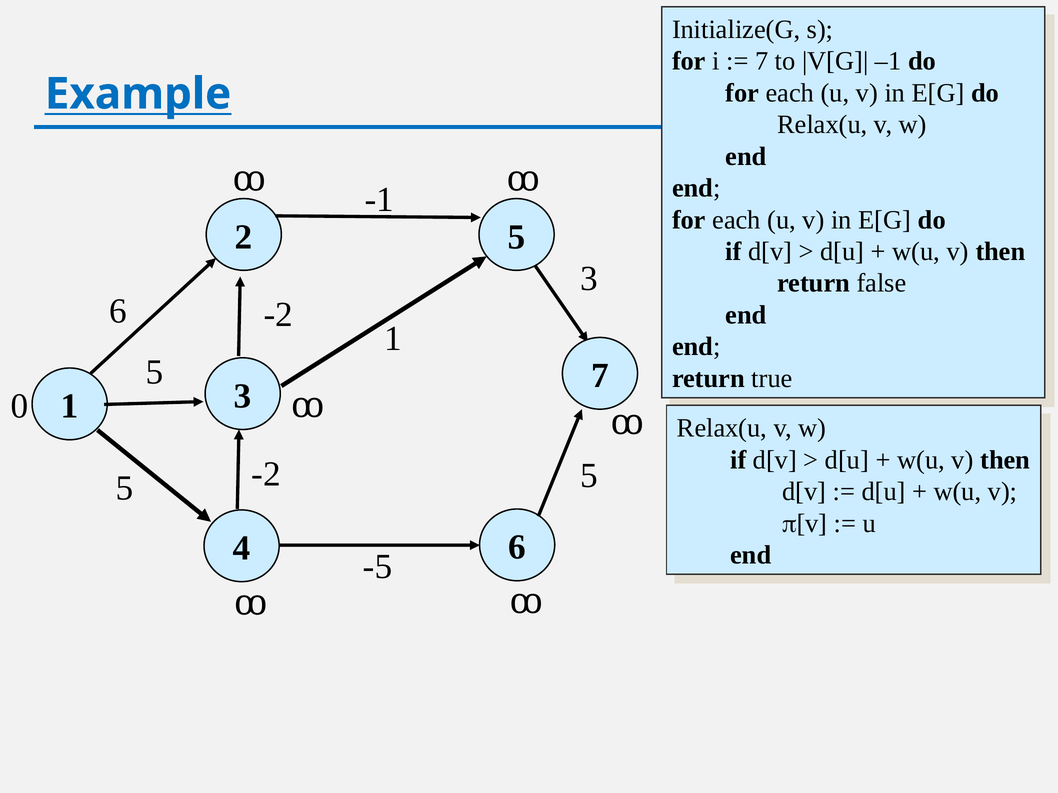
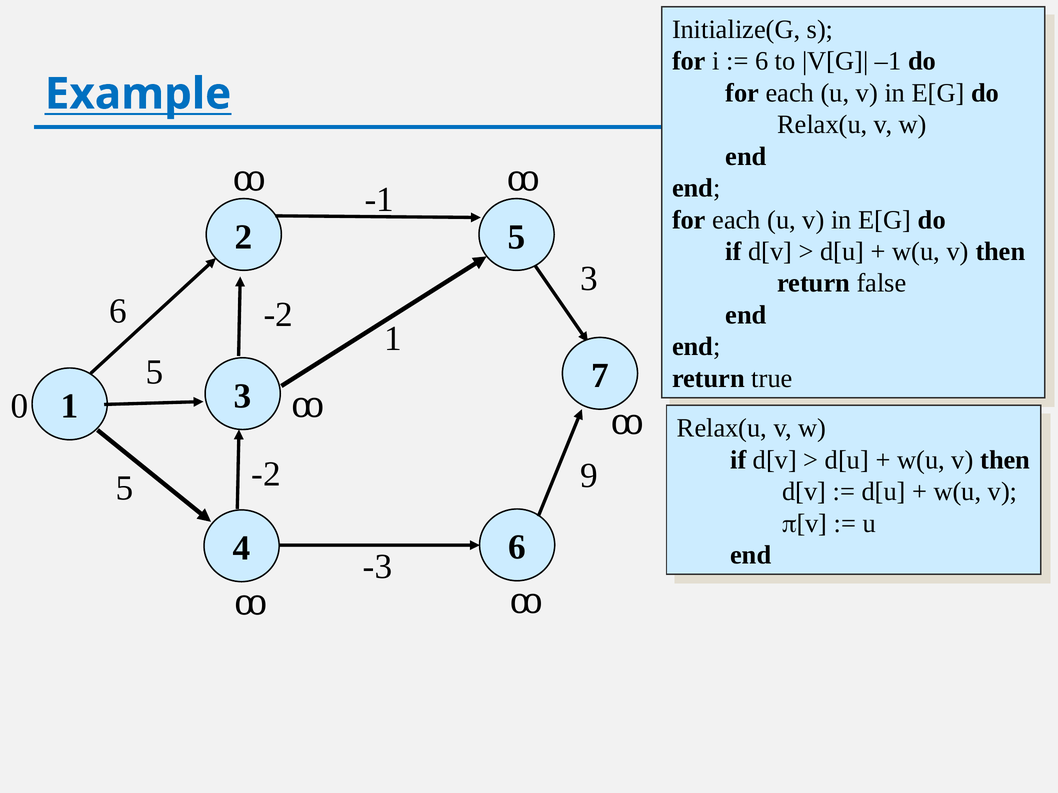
7: 7 -> 6 (762, 61)
5 5: 5 -> 9 (589, 476)
-5: -5 -> -3 (378, 567)
